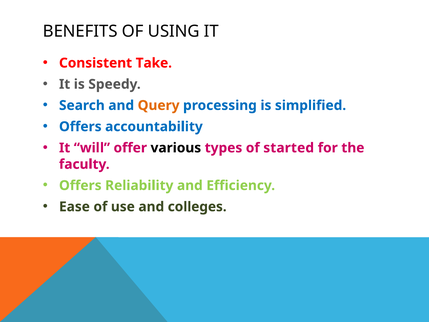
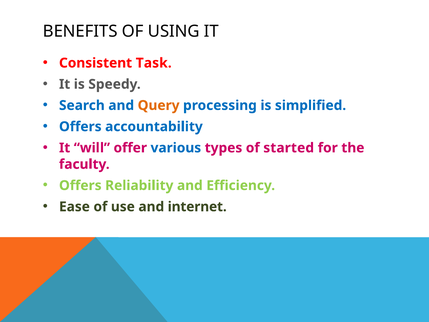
Take: Take -> Task (154, 63)
various colour: black -> blue (176, 148)
colleges: colleges -> internet (197, 207)
